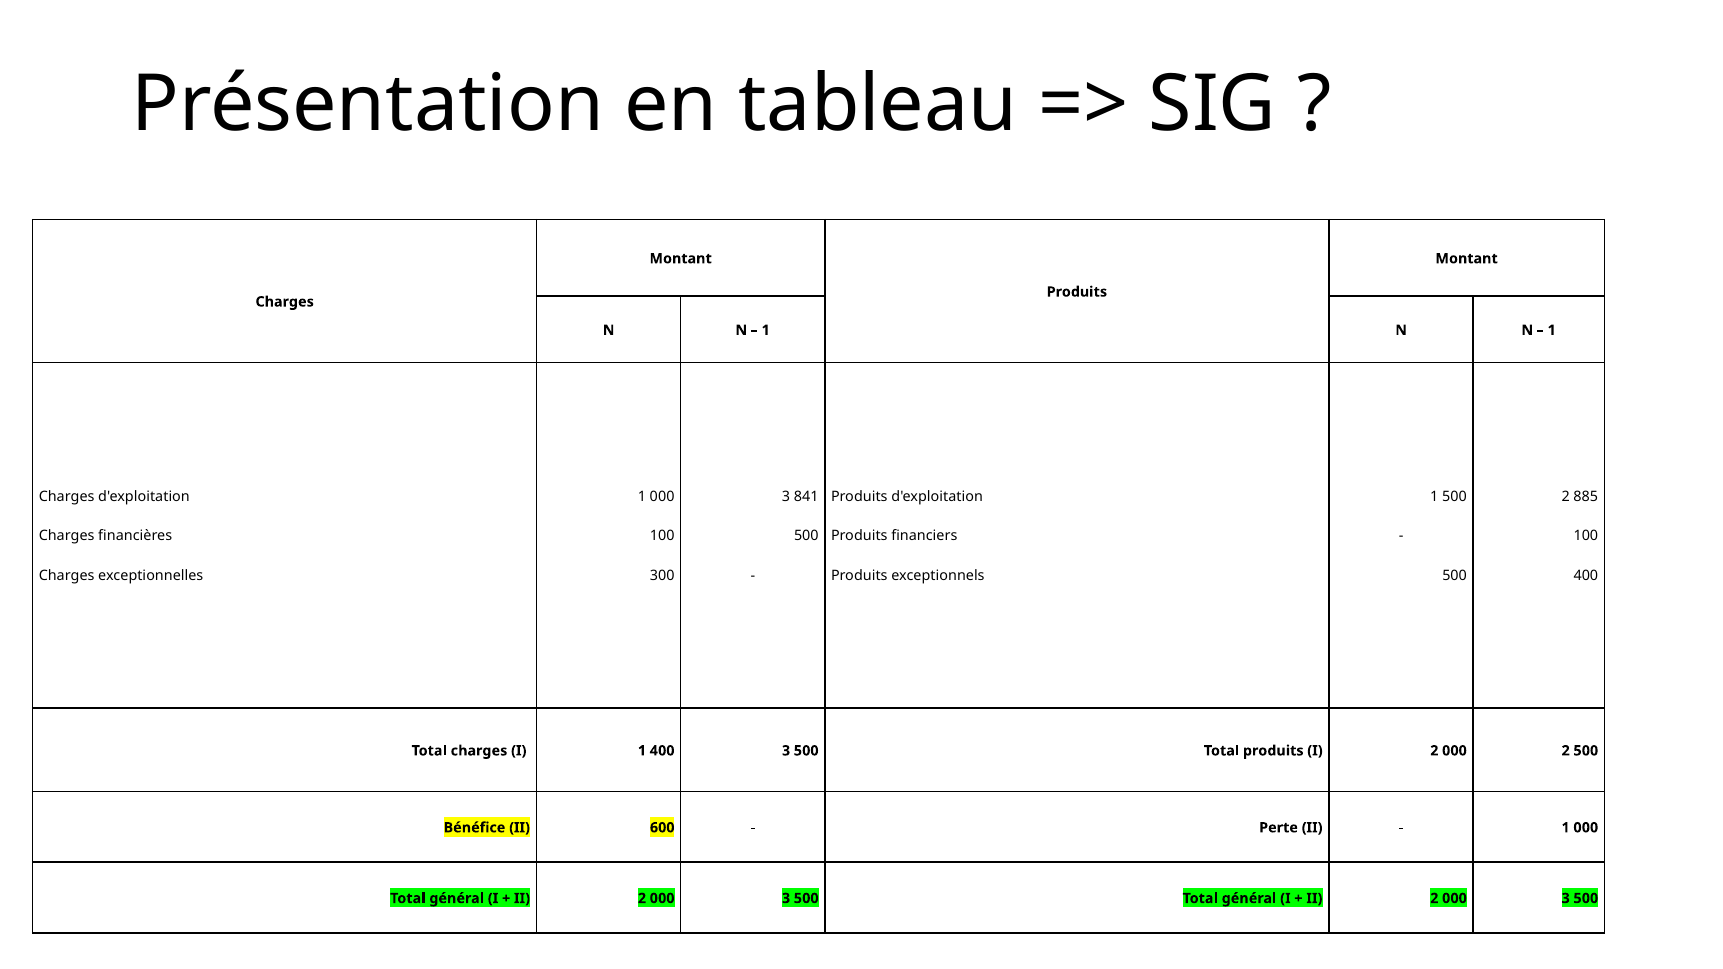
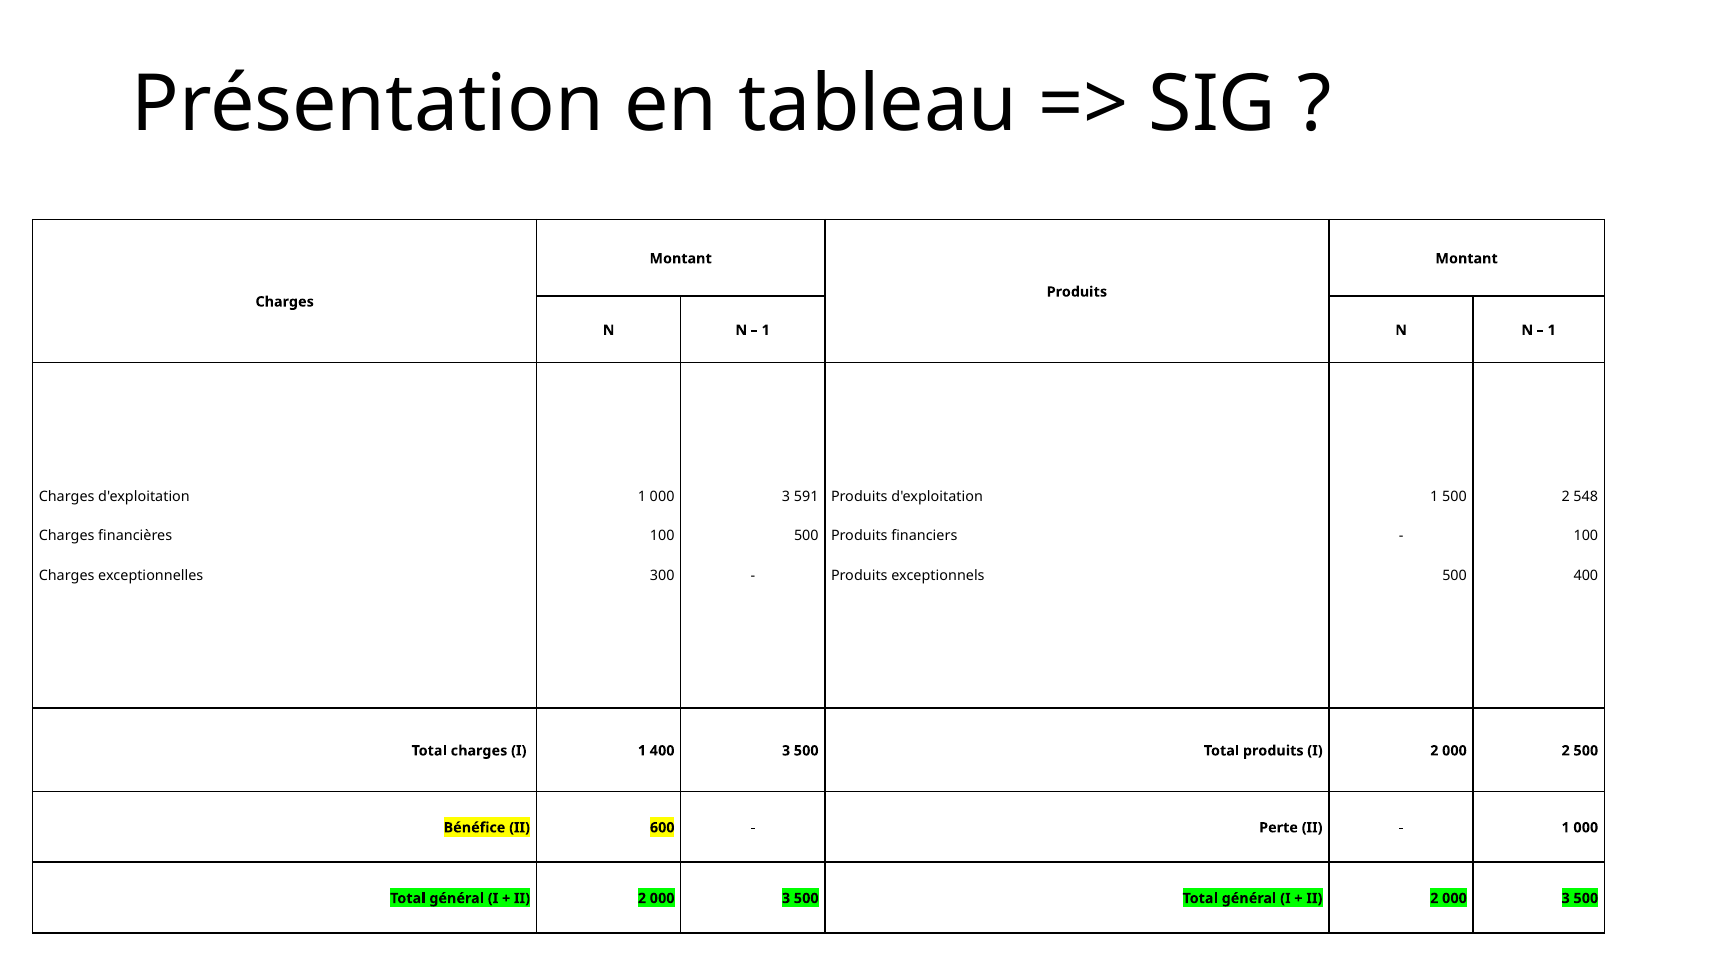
841: 841 -> 591 (806, 497)
885: 885 -> 548 (1586, 497)
